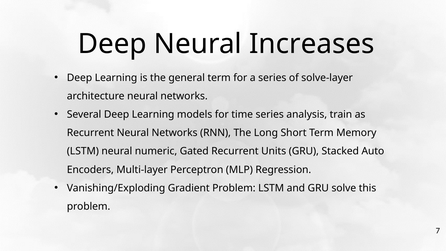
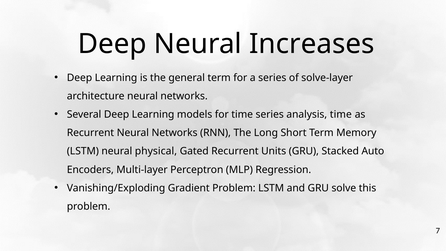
analysis train: train -> time (341, 114)
numeric: numeric -> physical (156, 151)
